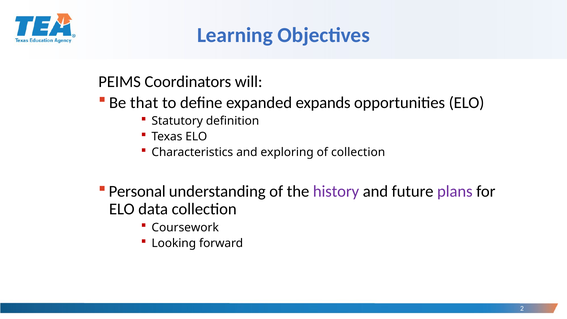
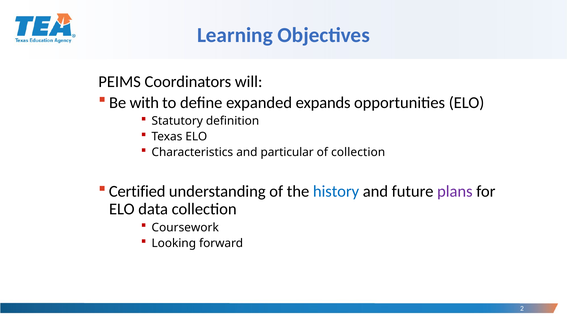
that: that -> with (144, 103)
exploring: exploring -> particular (287, 152)
Personal: Personal -> Certified (137, 191)
history colour: purple -> blue (336, 191)
